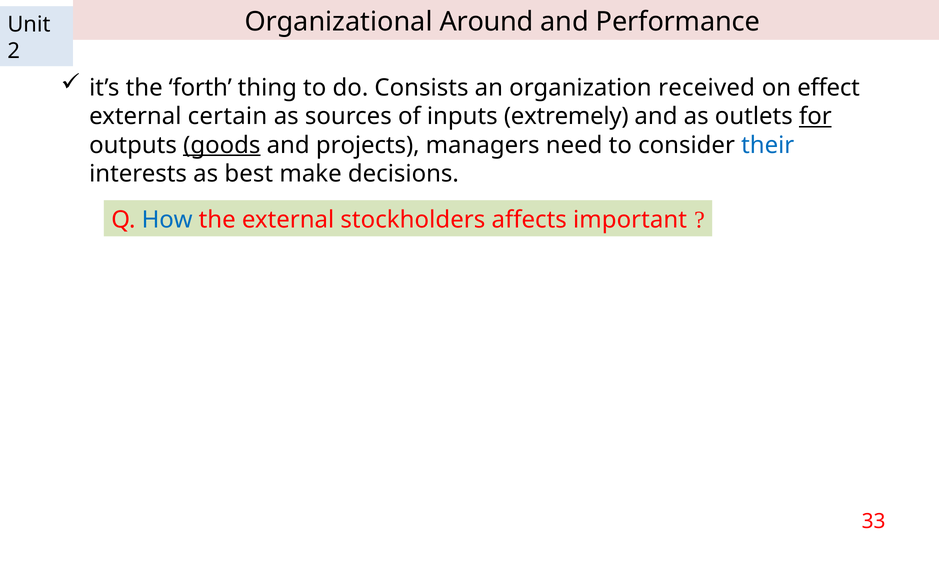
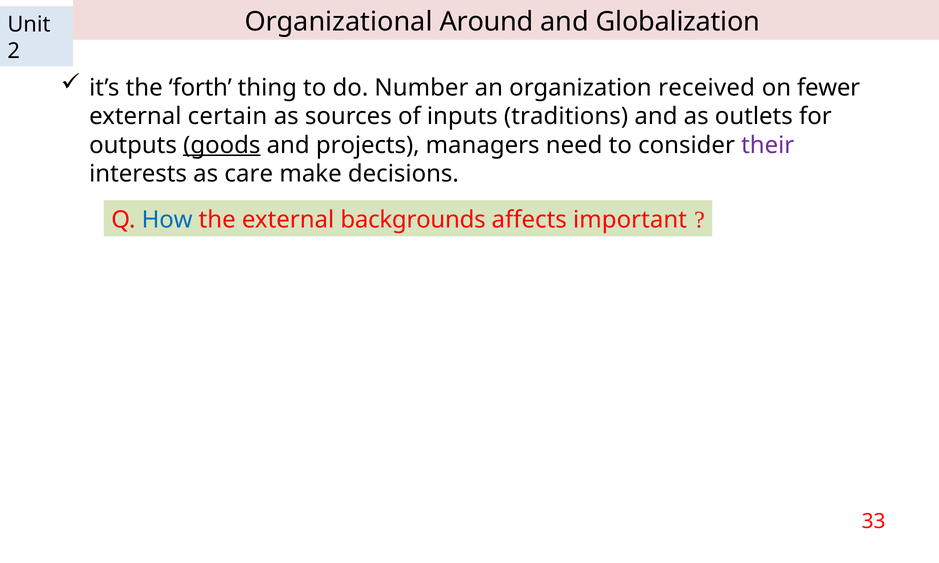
Performance: Performance -> Globalization (678, 22)
Consists: Consists -> Number (421, 88)
effect: effect -> fewer (829, 88)
extremely: extremely -> traditions (566, 116)
for underline: present -> none (815, 116)
their colour: blue -> purple (768, 145)
best: best -> care (249, 174)
stockholders: stockholders -> backgrounds (413, 220)
